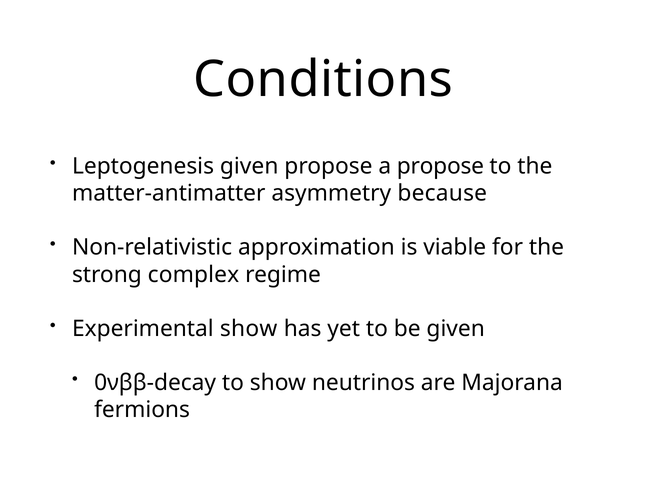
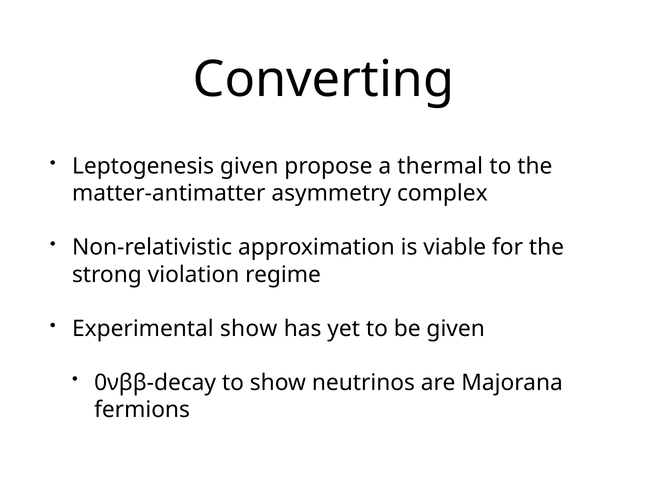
Conditions: Conditions -> Converting (323, 79)
a propose: propose -> thermal (440, 166)
because: because -> complex (442, 193)
complex: complex -> violation (194, 274)
